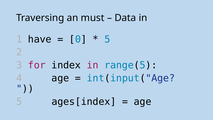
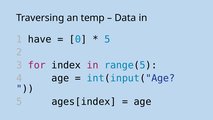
must: must -> temp (93, 18)
